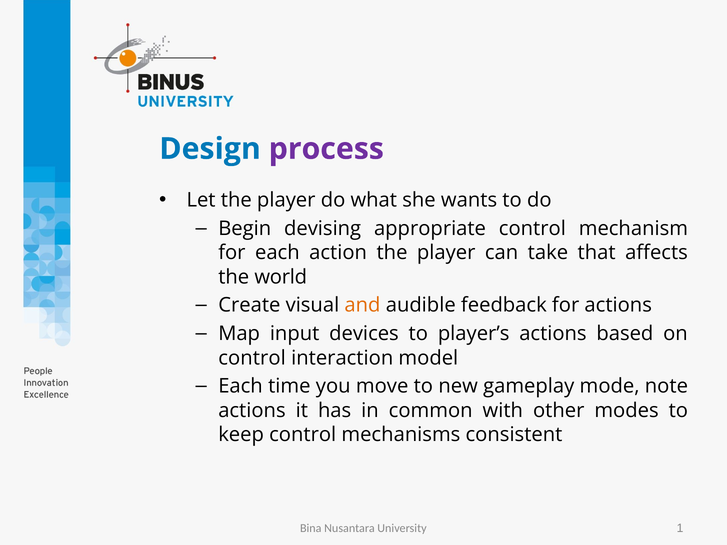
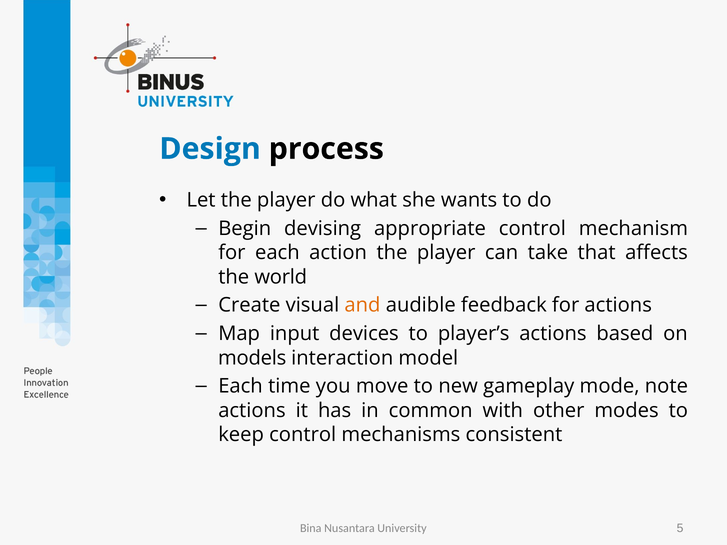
process colour: purple -> black (326, 149)
control: control -> models (252, 358)
1: 1 -> 5 (680, 528)
